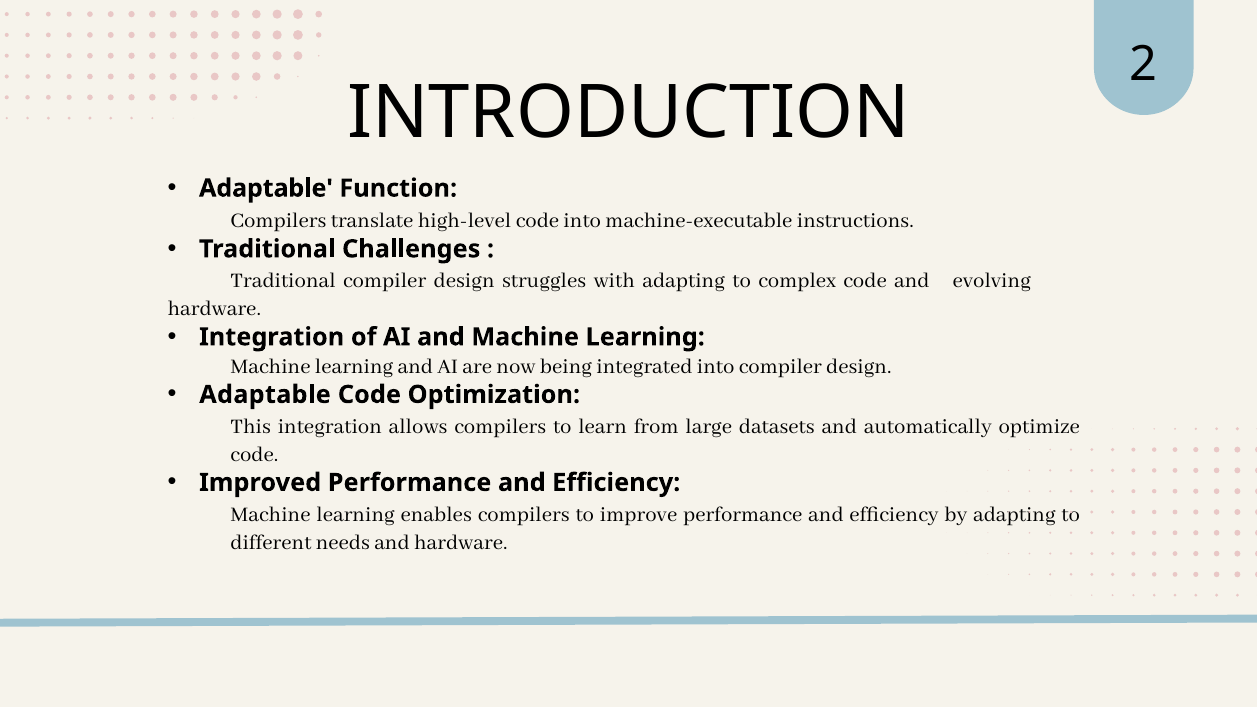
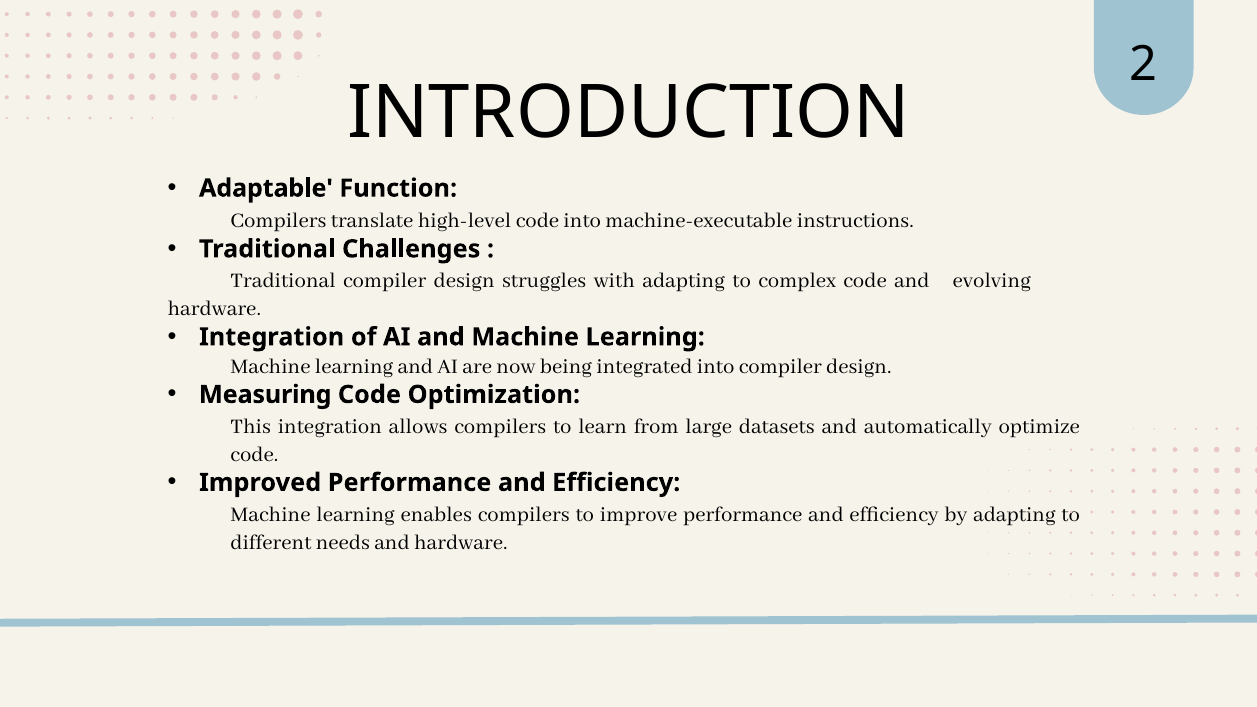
Adaptable: Adaptable -> Measuring (265, 395)
